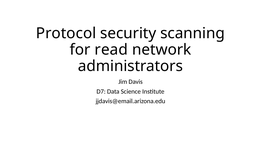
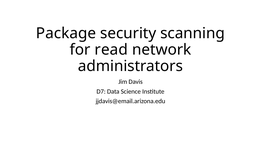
Protocol: Protocol -> Package (66, 33)
